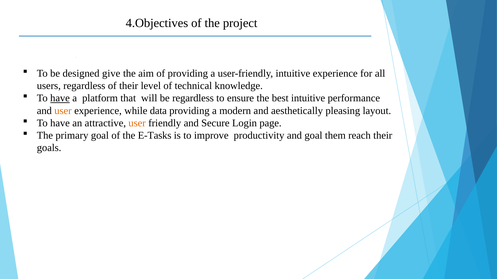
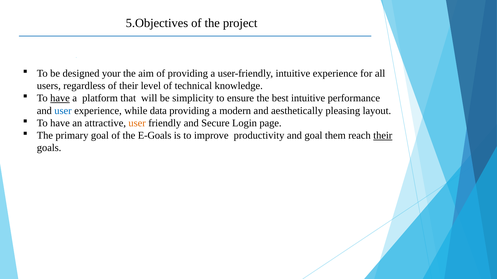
4.Objectives: 4.Objectives -> 5.Objectives (157, 23)
give: give -> your (111, 74)
be regardless: regardless -> simplicity (193, 98)
user colour: orange -> blue (63, 111)
E-Tasks: E-Tasks -> E-Goals (155, 136)
their underline: none -> present (383, 136)
